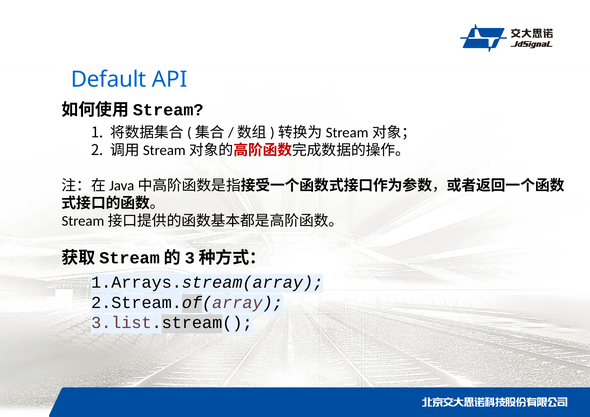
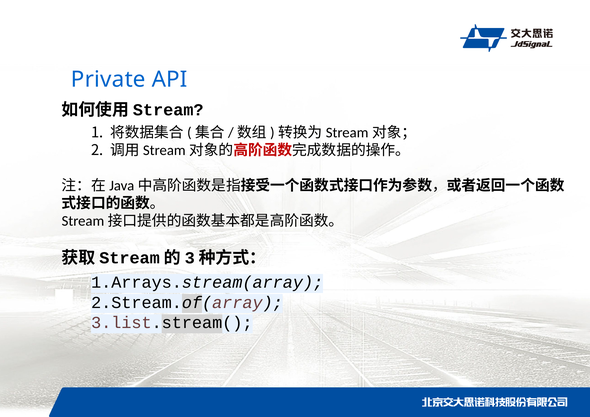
Default: Default -> Private (108, 79)
